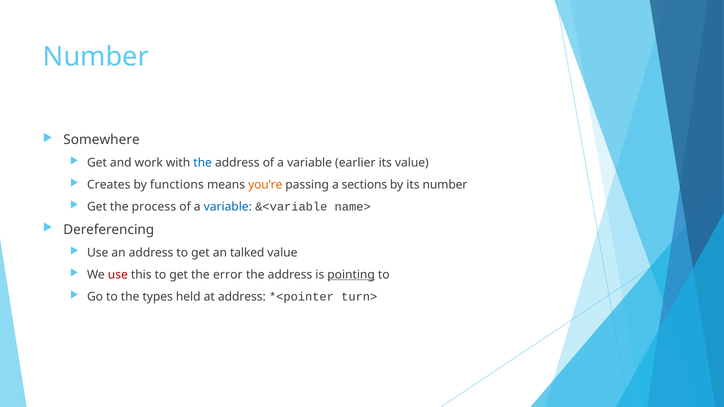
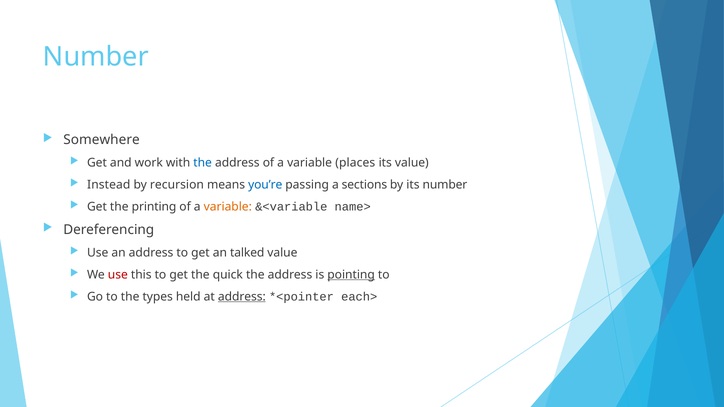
earlier: earlier -> places (355, 163)
Creates: Creates -> Instead (109, 185)
functions: functions -> recursion (177, 185)
you’re colour: orange -> blue (265, 185)
process: process -> printing (154, 207)
variable colour: blue -> orange (228, 207)
error: error -> quick (228, 275)
address underline: none -> present (242, 297)
turn>: turn> -> each> (359, 297)
